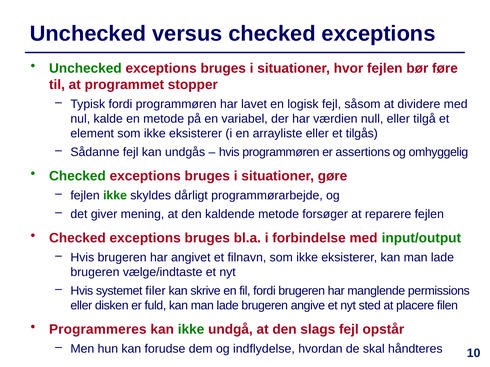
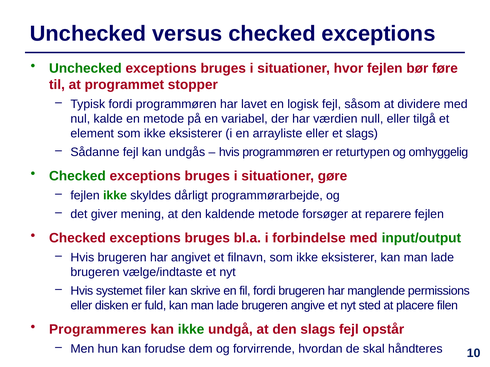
et tilgås: tilgås -> slags (362, 134)
assertions: assertions -> returtypen (363, 152)
indflydelse: indflydelse -> forvirrende (264, 349)
